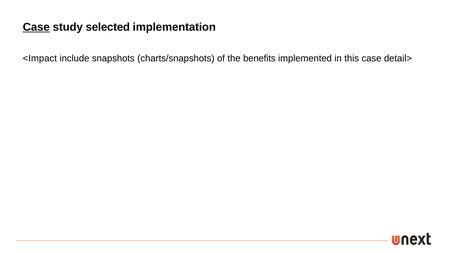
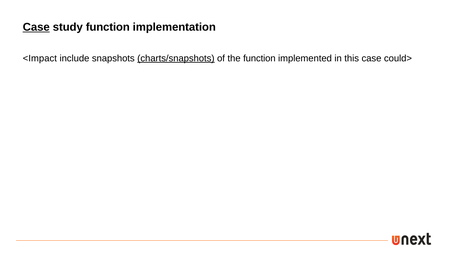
study selected: selected -> function (108, 27)
charts/snapshots underline: none -> present (176, 58)
the benefits: benefits -> function (259, 58)
detail>: detail> -> could> (398, 58)
